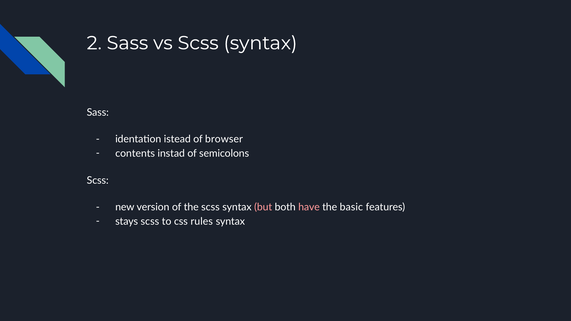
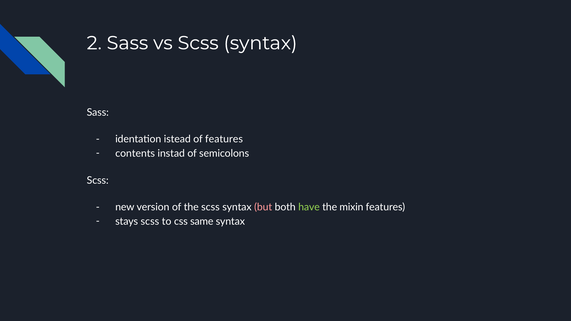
of browser: browser -> features (224, 139)
have colour: pink -> light green (309, 207)
basic: basic -> mixin (351, 207)
rules: rules -> same (202, 222)
